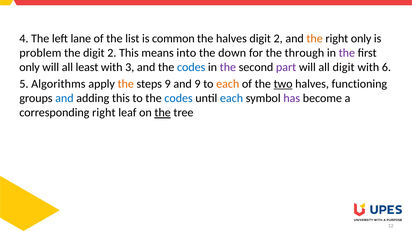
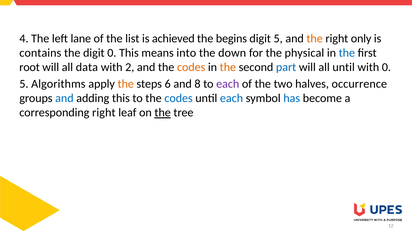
common: common -> achieved (173, 39)
the halves: halves -> begins (231, 39)
2: 2 -> 5 (278, 39)
problem: problem -> contains (40, 53)
the digit 2: 2 -> 0 (112, 53)
through: through -> physical (304, 53)
the colour: purple -> blue (347, 53)
only: only -> root (30, 67)
least: least -> data (87, 67)
3: 3 -> 2 (130, 67)
codes colour: blue -> orange (191, 67)
the colour: purple -> orange (228, 67)
part colour: purple -> blue (286, 67)
all digit: digit -> until (344, 67)
with 6: 6 -> 0 (386, 67)
steps 9: 9 -> 6 (168, 84)
and 9: 9 -> 8 (198, 84)
each colour: orange -> purple (228, 84)
two underline: present -> none (283, 84)
functioning: functioning -> occurrence (359, 84)
has colour: purple -> blue (292, 99)
